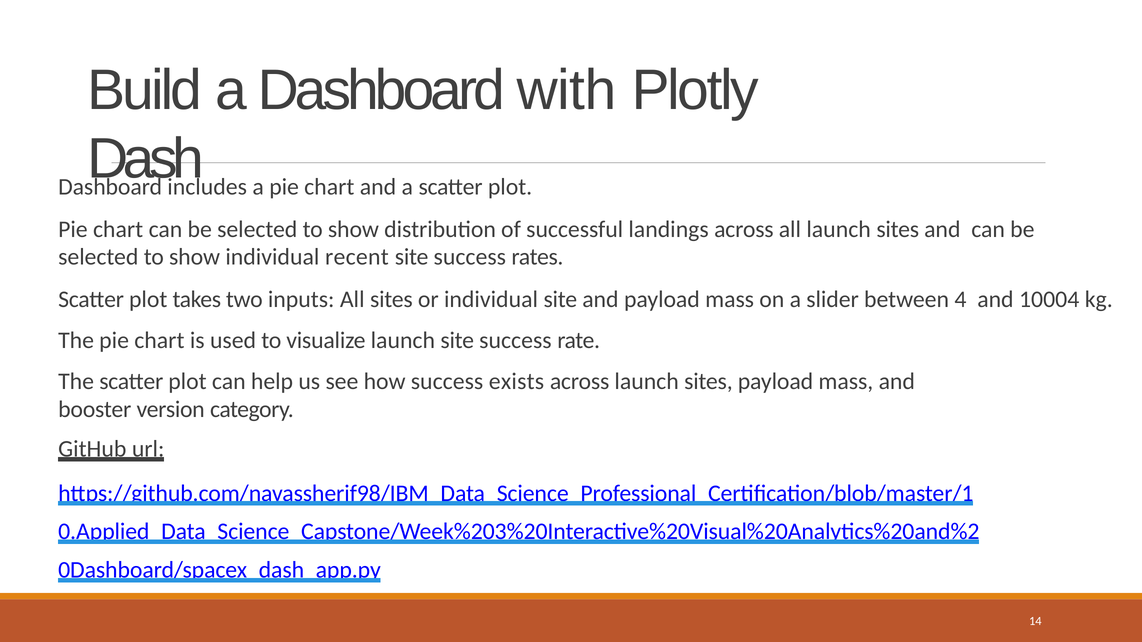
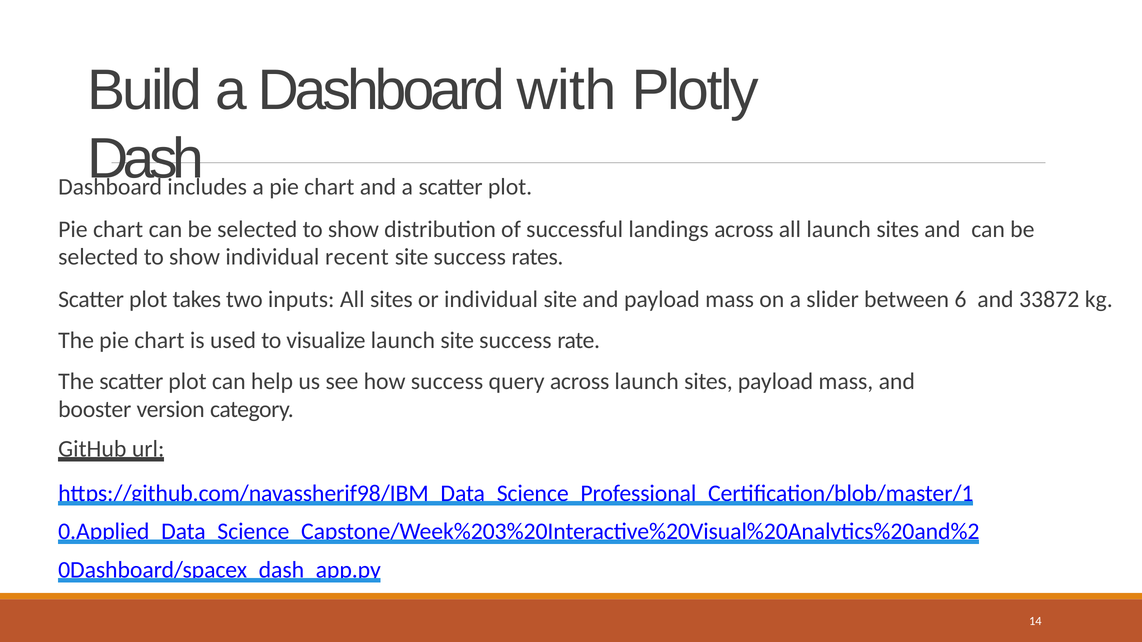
4: 4 -> 6 (960, 300)
10004: 10004 -> 33872 (1049, 300)
exists: exists -> query (517, 382)
